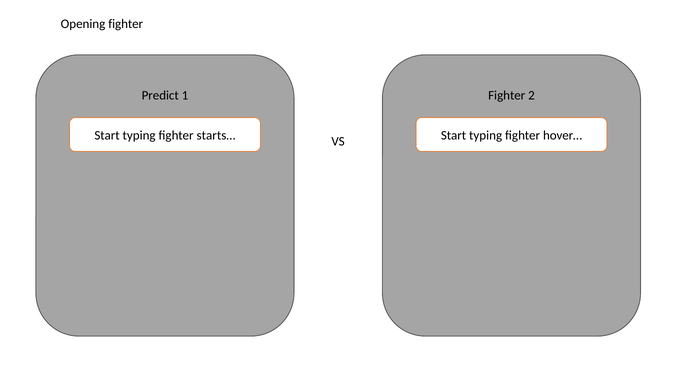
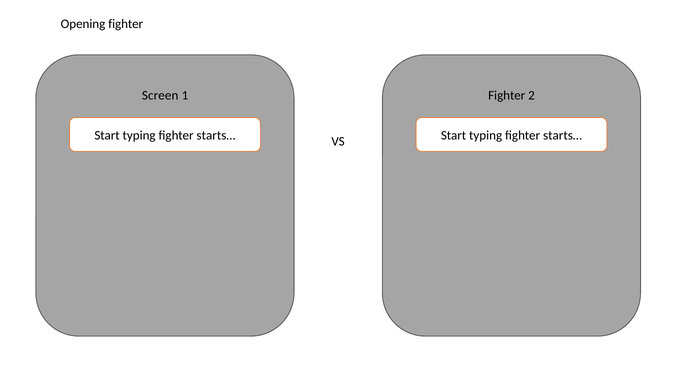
Predict: Predict -> Screen (160, 96)
hover…: hover… -> starts… (562, 135)
